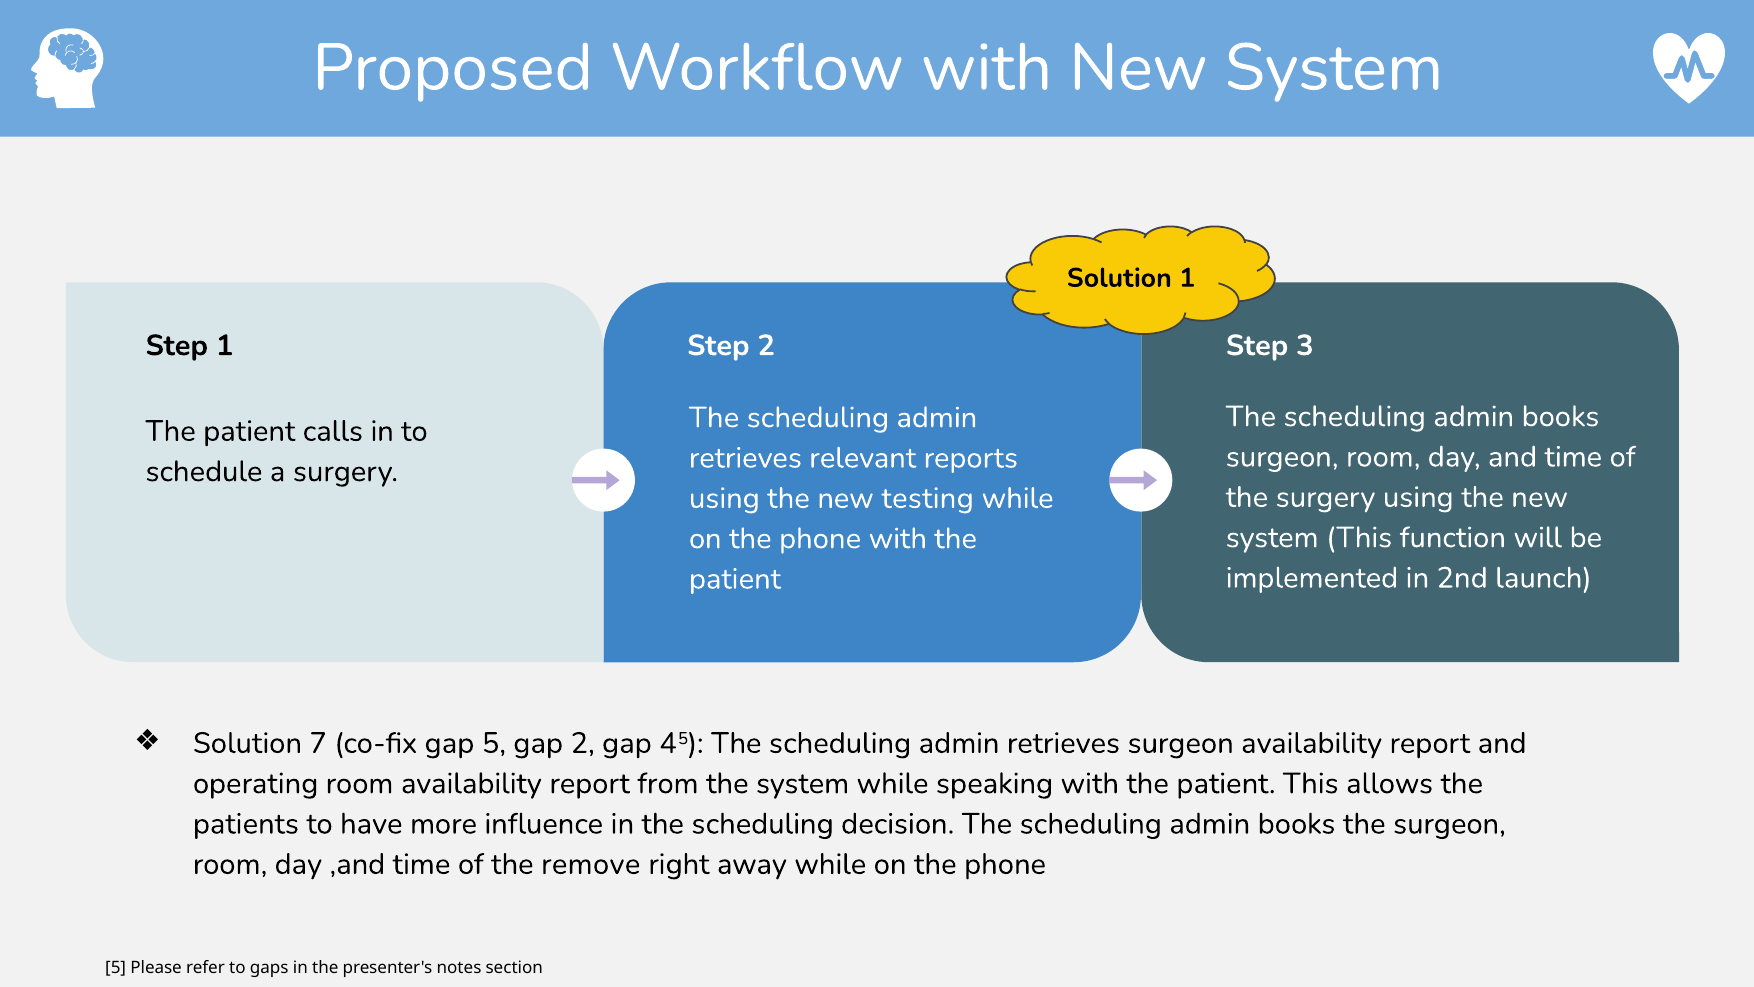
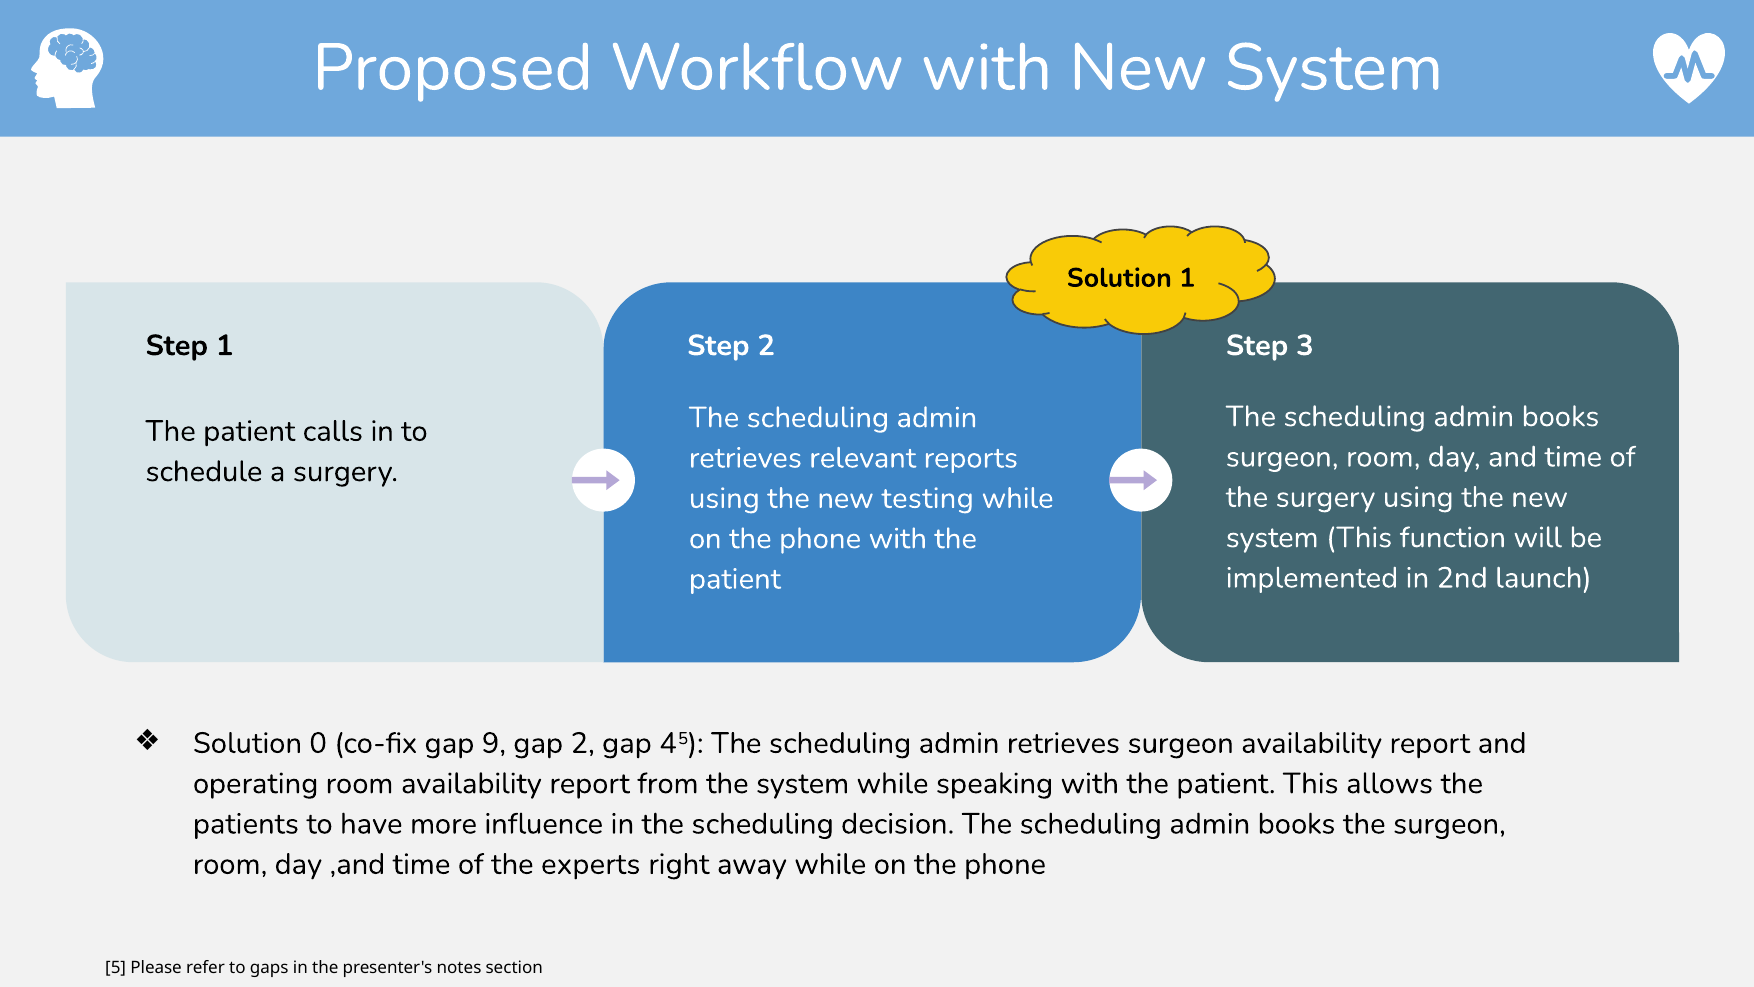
7: 7 -> 0 (318, 743)
gap 5: 5 -> 9 (494, 743)
remove: remove -> experts (591, 864)
